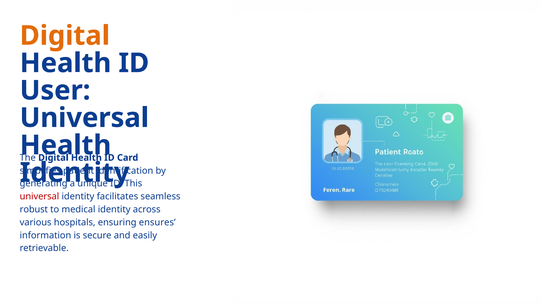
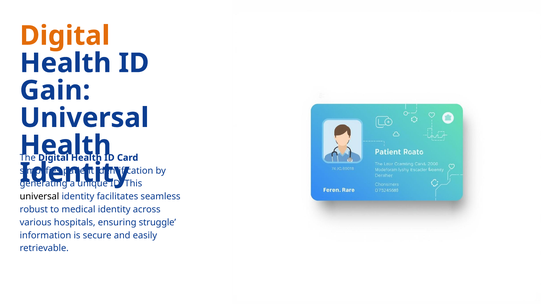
User: User -> Gain (55, 91)
universal colour: red -> black (39, 197)
ensures: ensures -> struggle (157, 223)
